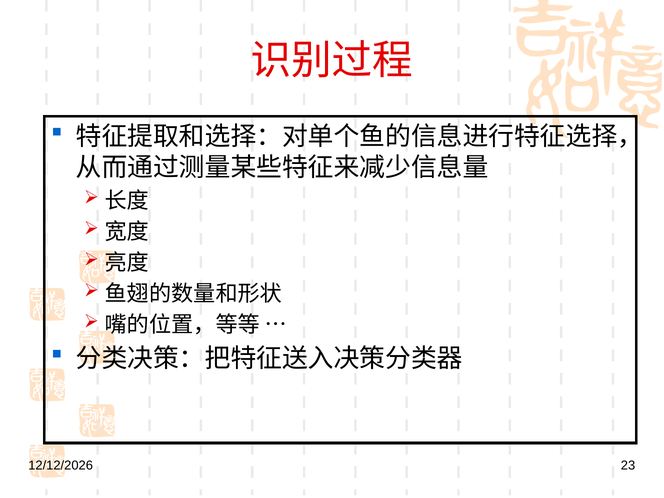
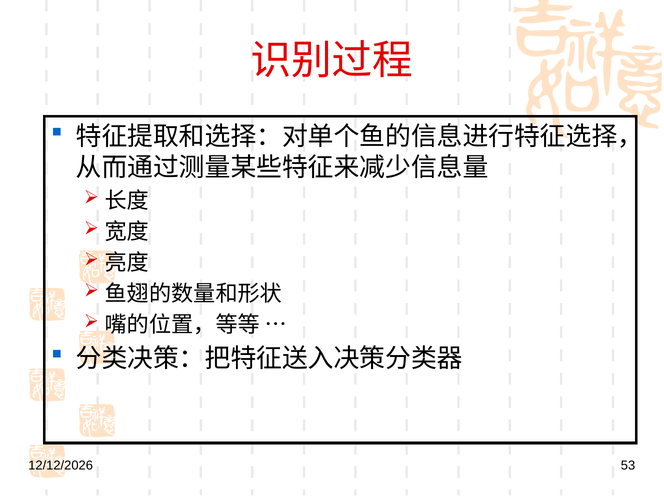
23: 23 -> 53 (628, 465)
